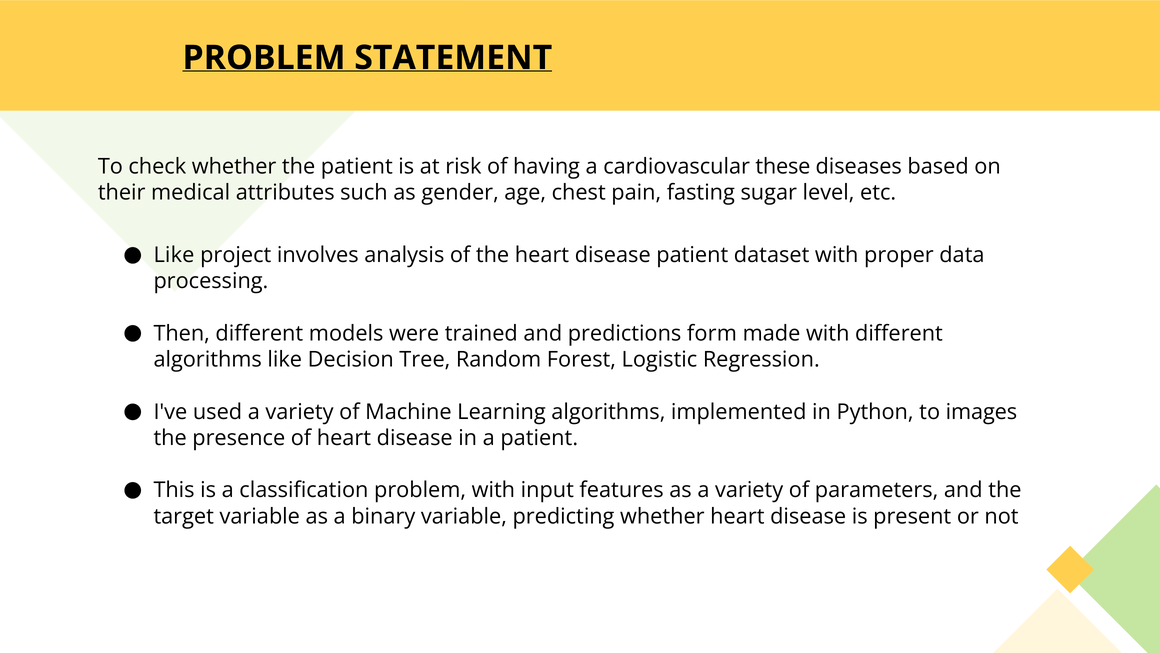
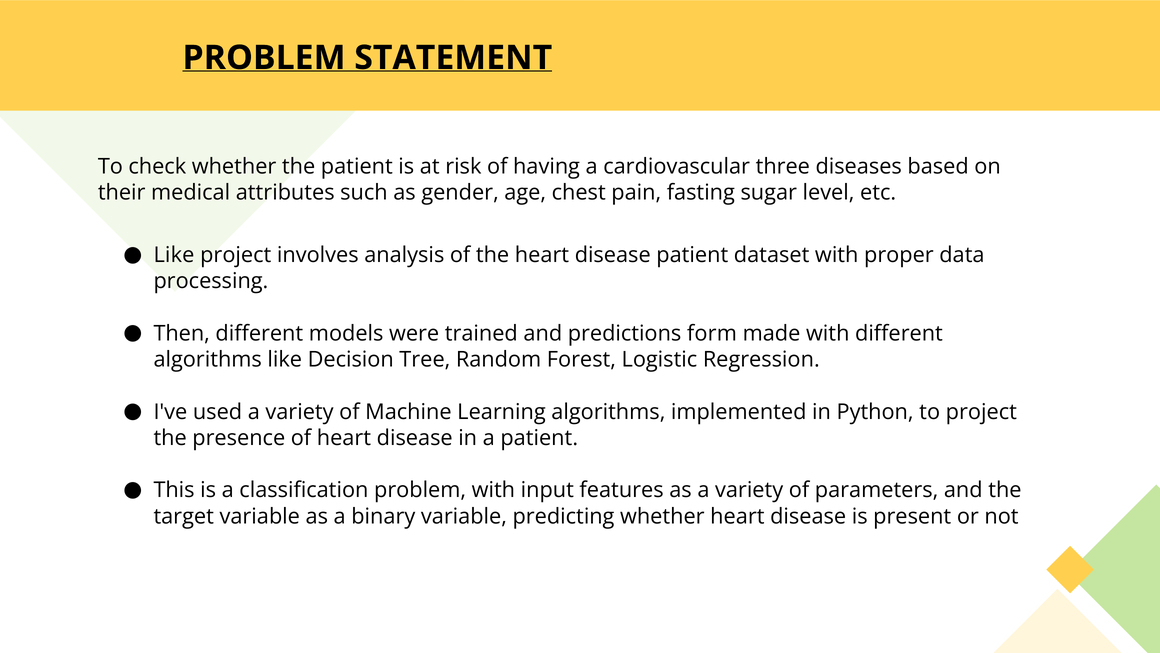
these: these -> three (783, 166)
to images: images -> project (981, 412)
